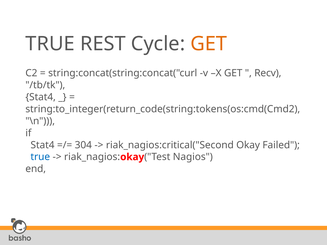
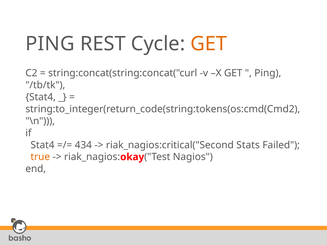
TRUE: TRUE -> PING (50, 44)
Recv: Recv -> Ping (268, 73)
304: 304 -> 434 (83, 145)
riak_nagios:critical("Second Okay: Okay -> Stats (248, 145)
true colour: blue -> orange (40, 157)
